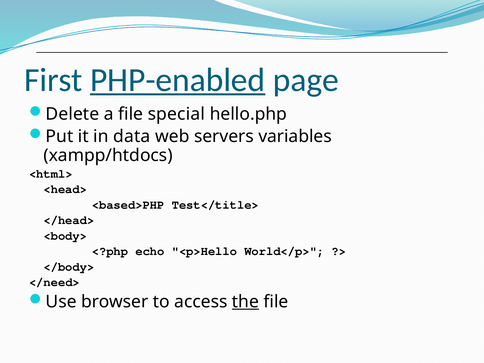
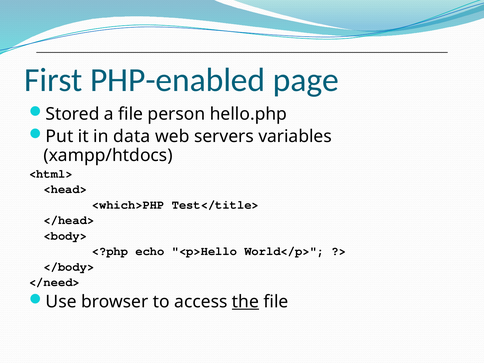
PHP-enabled underline: present -> none (178, 80)
Delete: Delete -> Stored (73, 114)
special: special -> person (176, 114)
<based>PHP: <based>PHP -> <which>PHP (128, 205)
